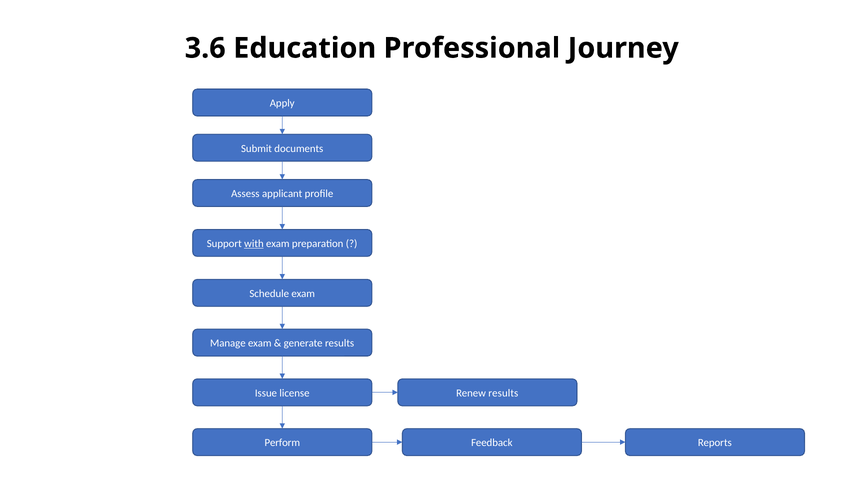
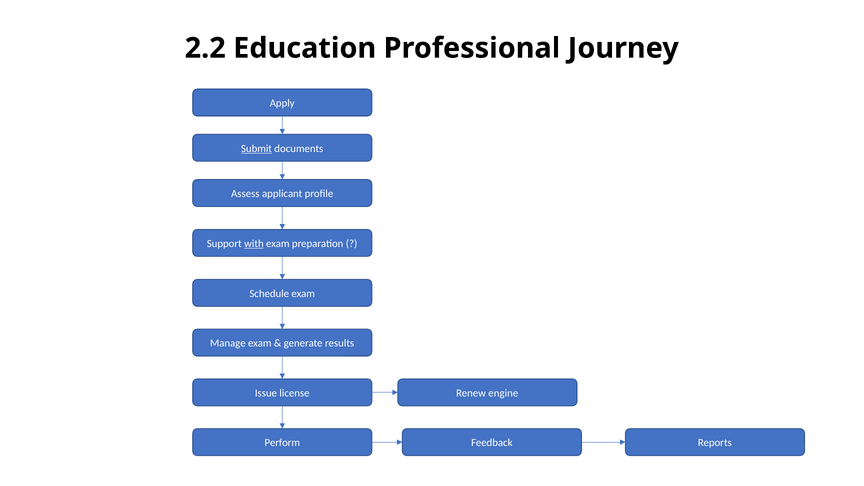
3.6: 3.6 -> 2.2 (205, 48)
Submit underline: none -> present (257, 148)
Renew results: results -> engine (503, 393)
